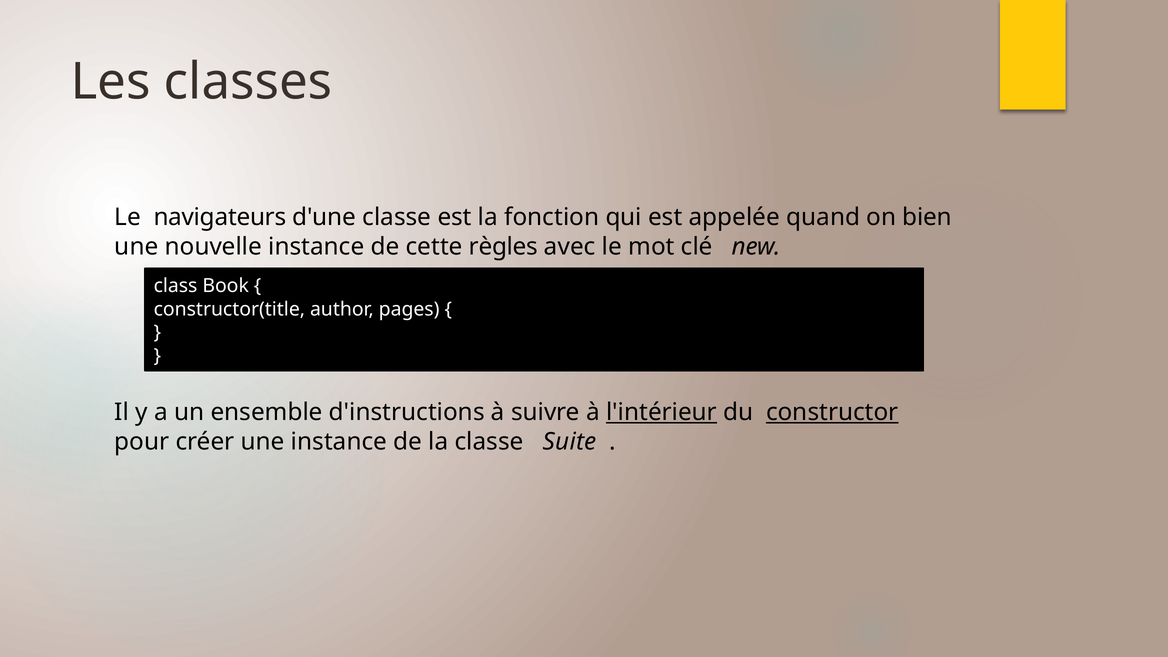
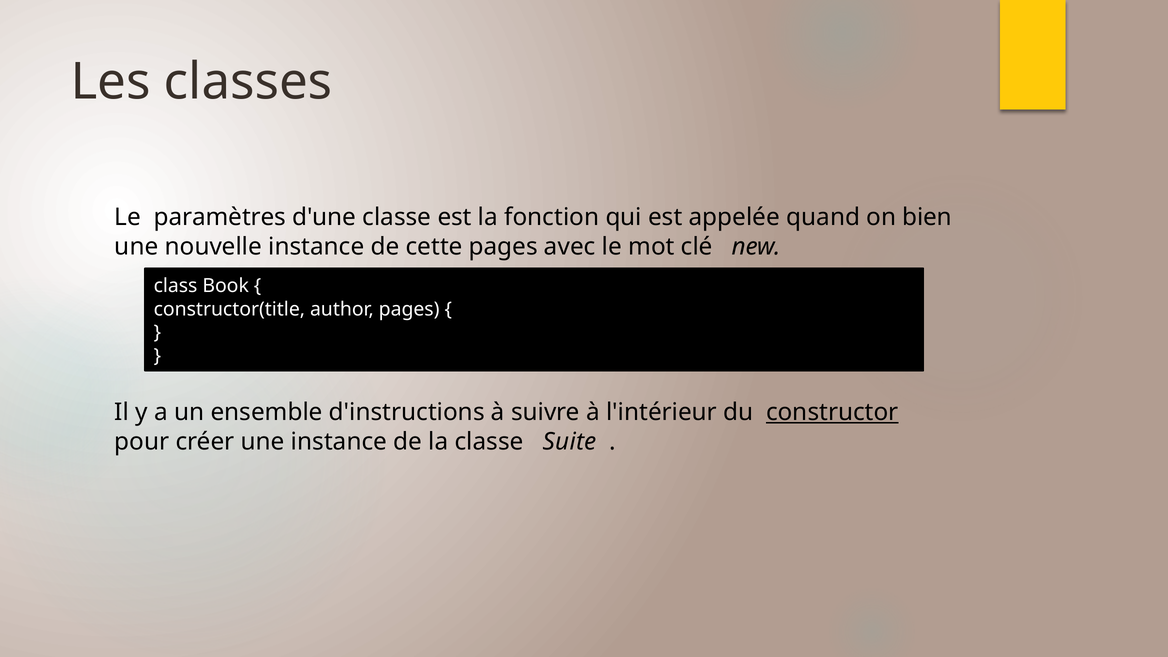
navigateurs: navigateurs -> paramètres (220, 217)
cette règles: règles -> pages (503, 247)
l'intérieur underline: present -> none (662, 412)
